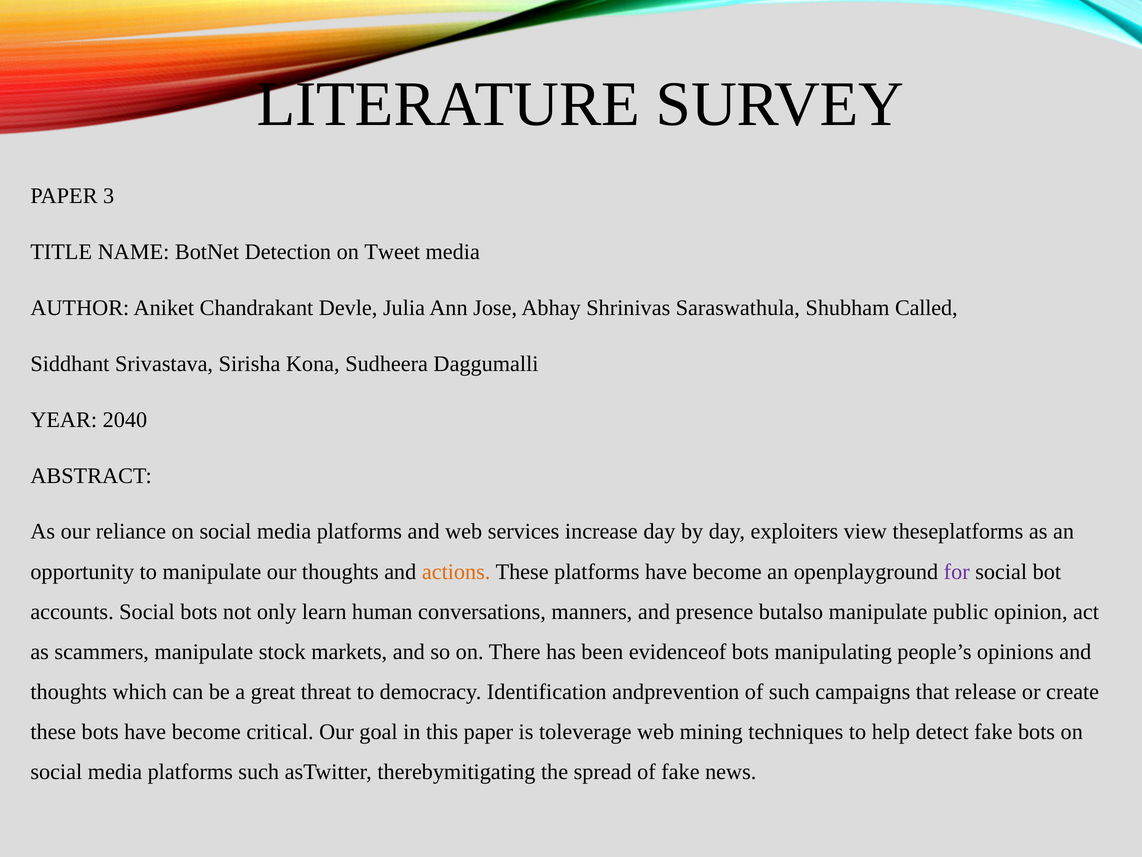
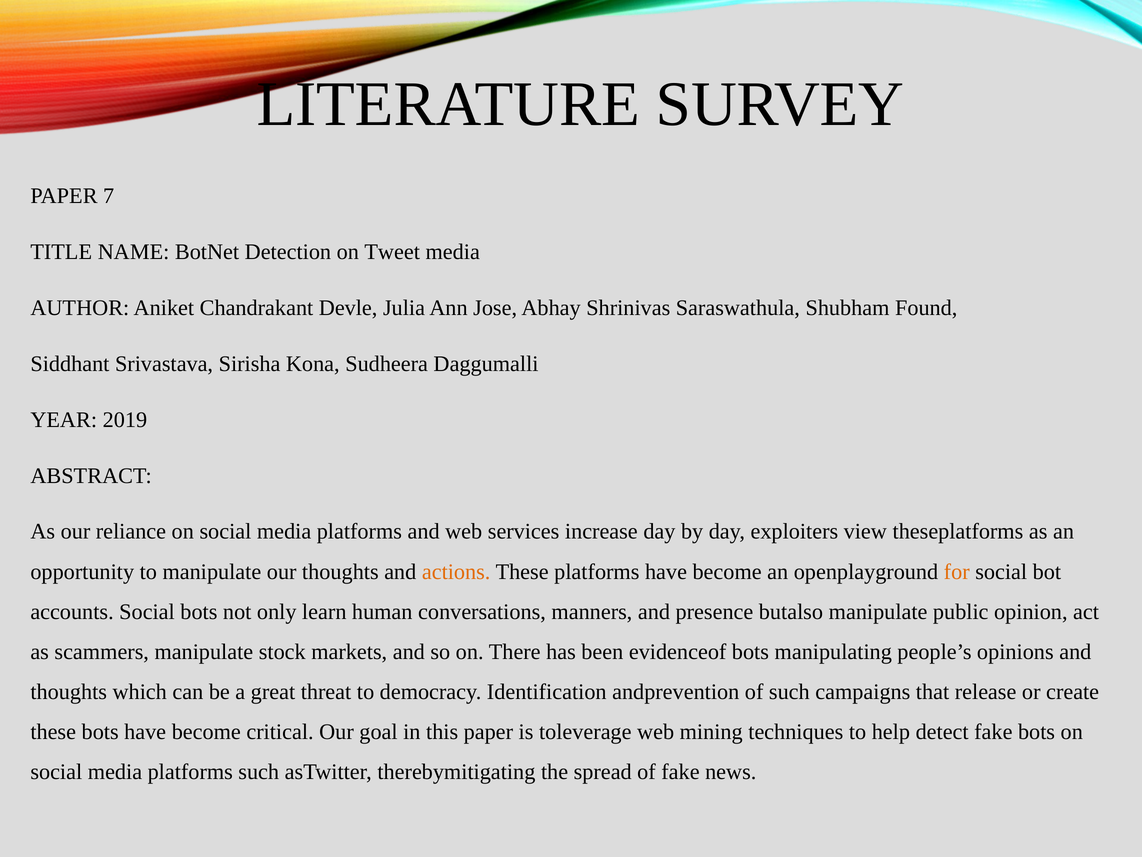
3: 3 -> 7 (109, 196)
Called: Called -> Found (926, 308)
2040: 2040 -> 2019 (125, 419)
for colour: purple -> orange (957, 571)
